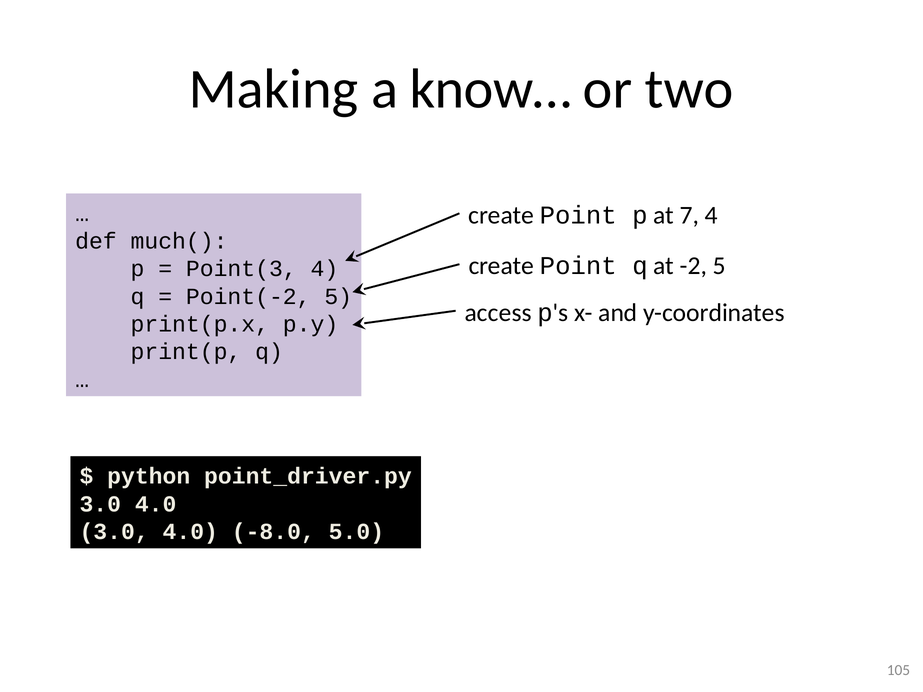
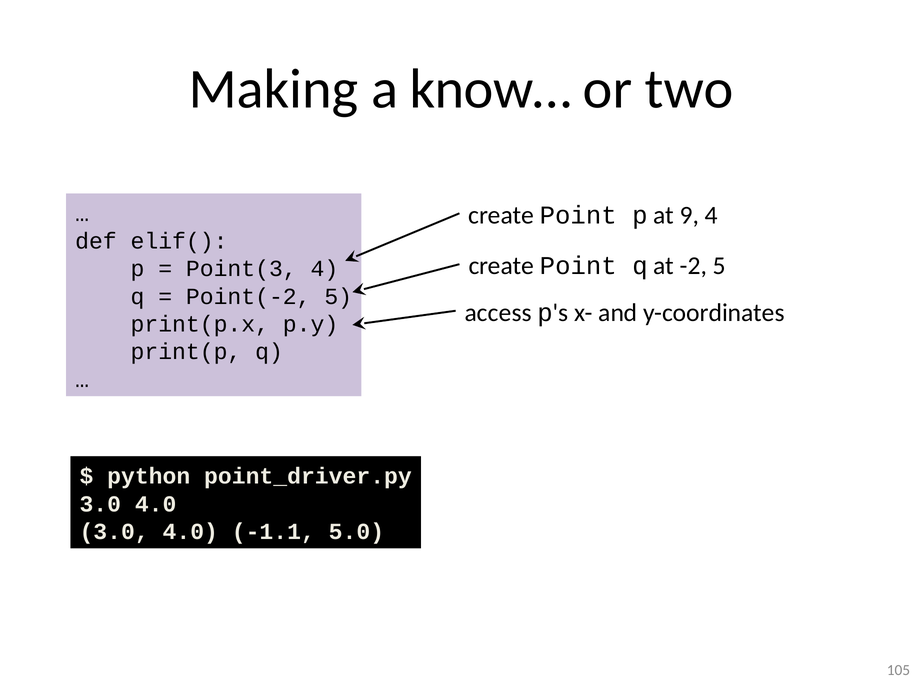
7: 7 -> 9 (689, 215)
much(: much( -> elif( (179, 241)
-8.0: -8.0 -> -1.1 (273, 532)
